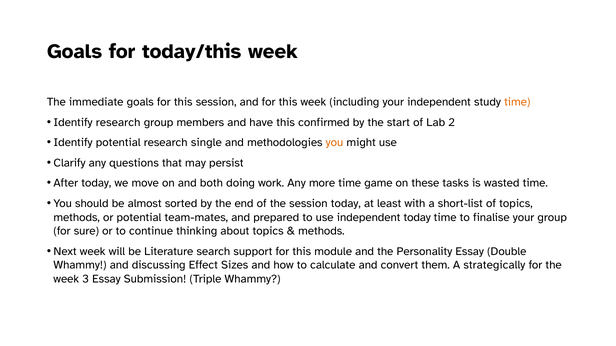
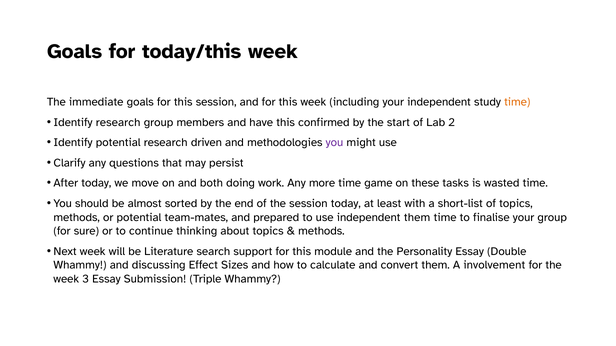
single: single -> driven (206, 143)
you colour: orange -> purple (334, 143)
independent today: today -> them (417, 218)
strategically: strategically -> involvement (494, 266)
